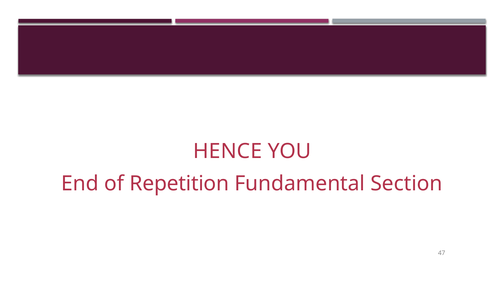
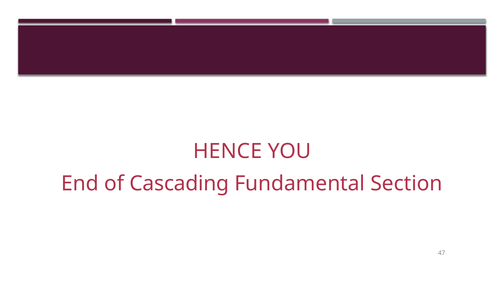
Repetition: Repetition -> Cascading (179, 184)
